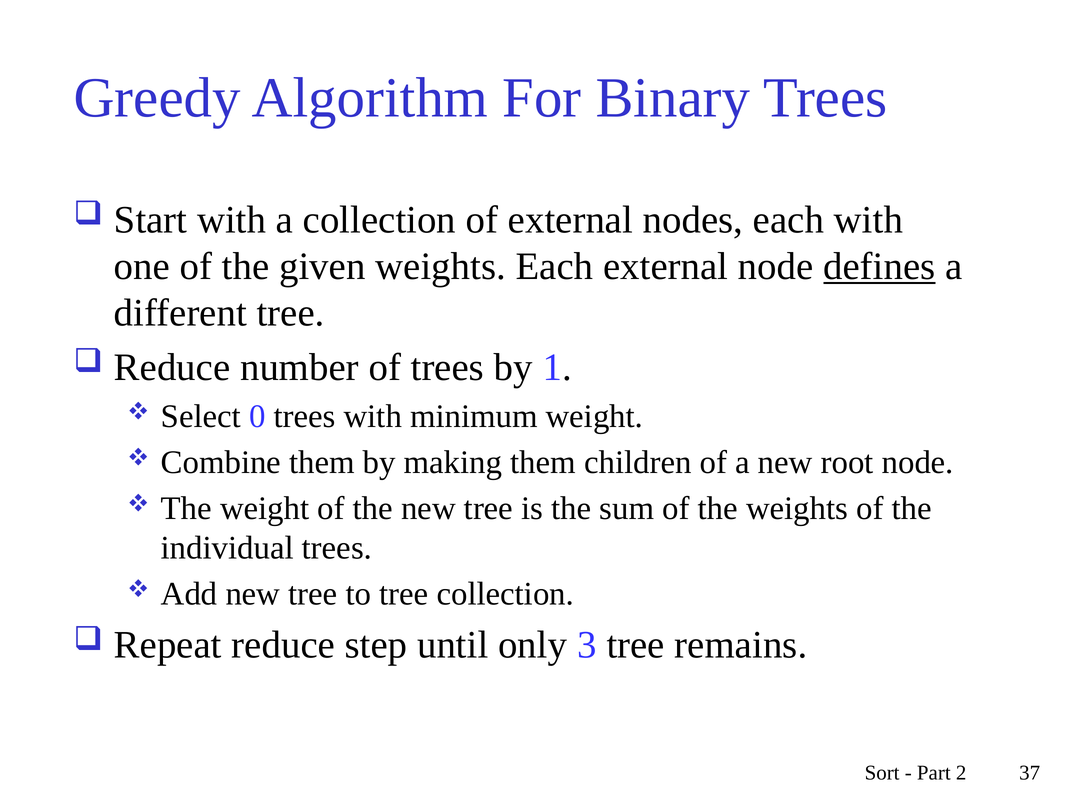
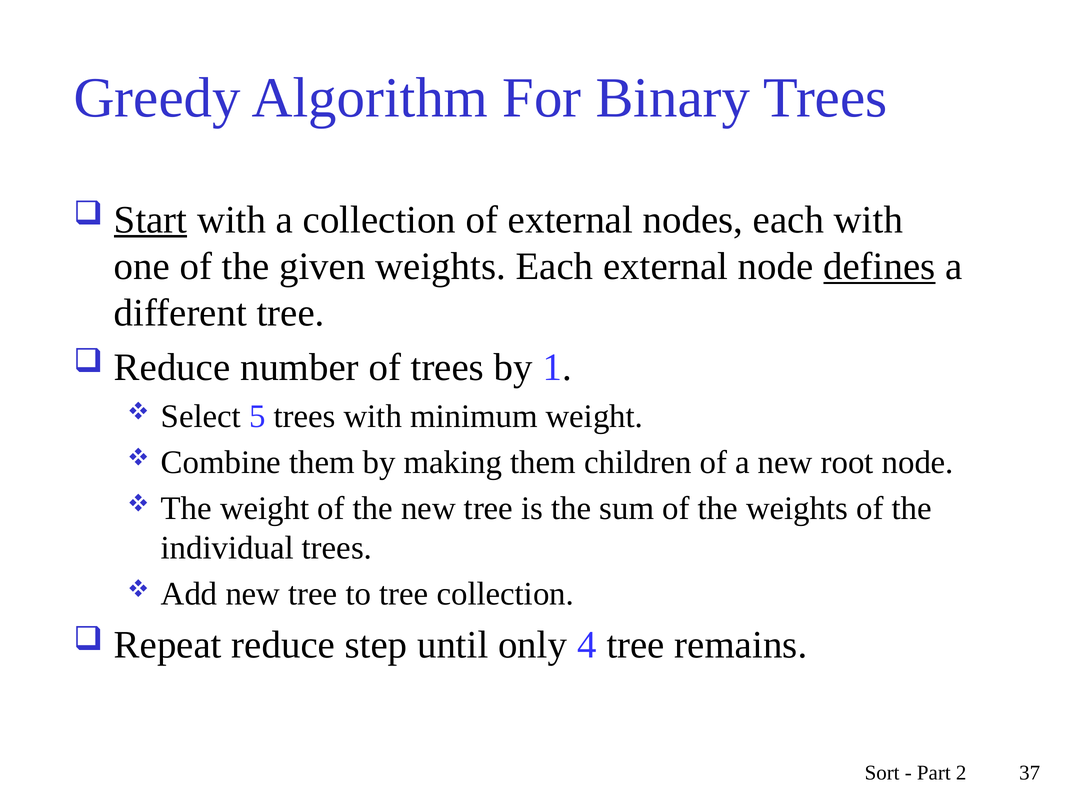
Start underline: none -> present (151, 220)
0: 0 -> 5 (257, 416)
3: 3 -> 4 (587, 645)
